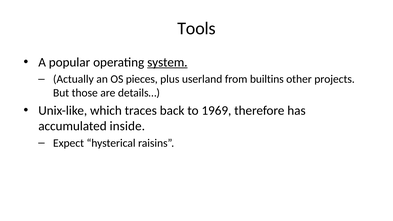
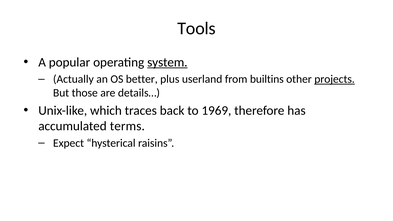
pieces: pieces -> better (142, 79)
projects underline: none -> present (335, 79)
inside: inside -> terms (127, 126)
